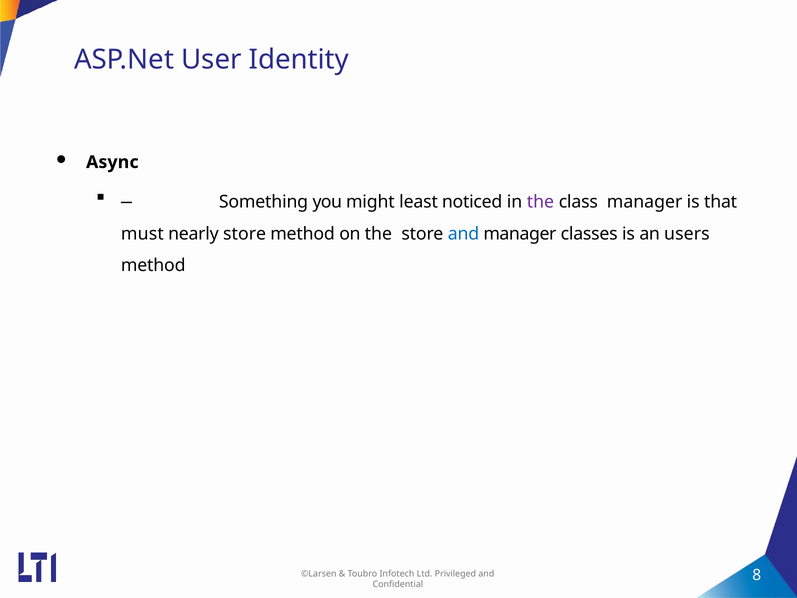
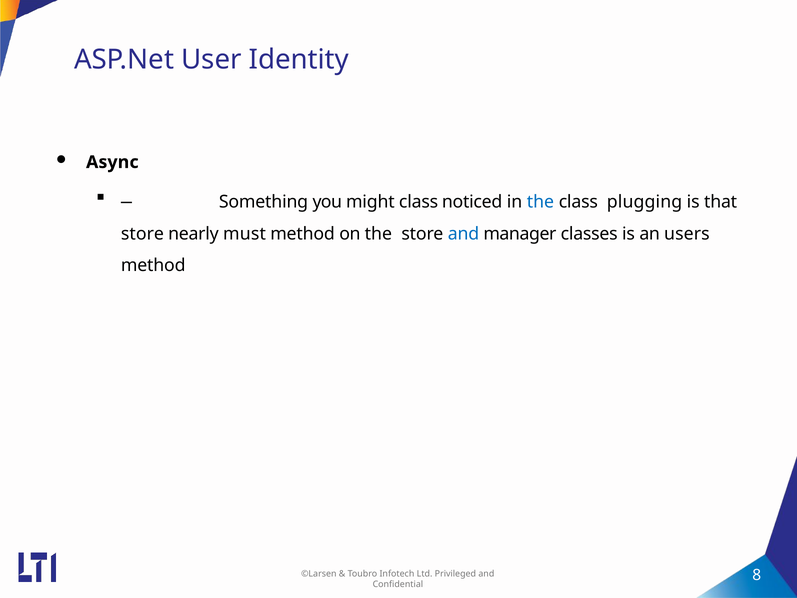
might least: least -> class (419, 202)
the colour: purple -> blue (540, 202)
class manager: manager -> plugging (645, 202)
must: must -> store (142, 234)
nearly store: store -> must (245, 234)
